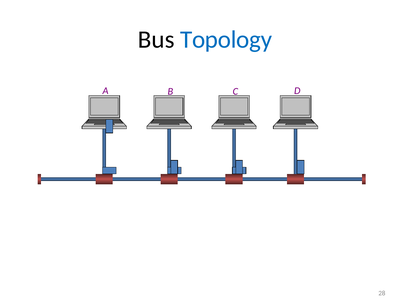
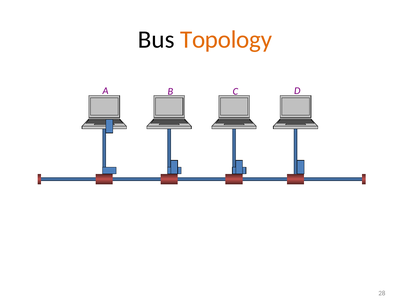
Topology colour: blue -> orange (226, 40)
